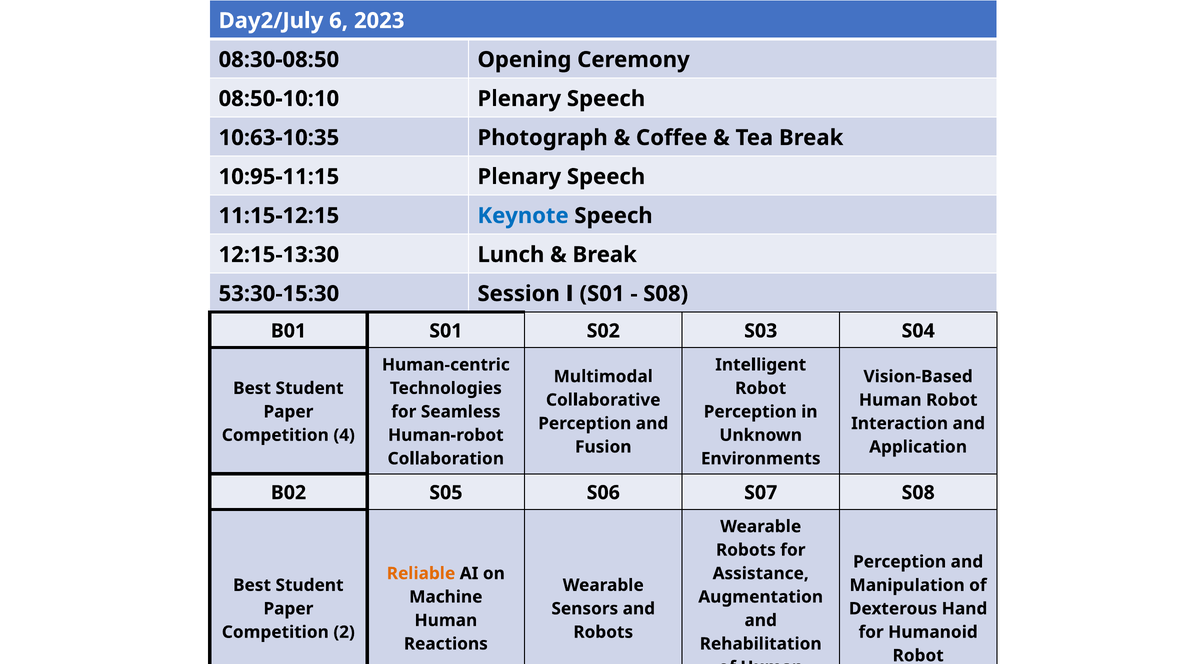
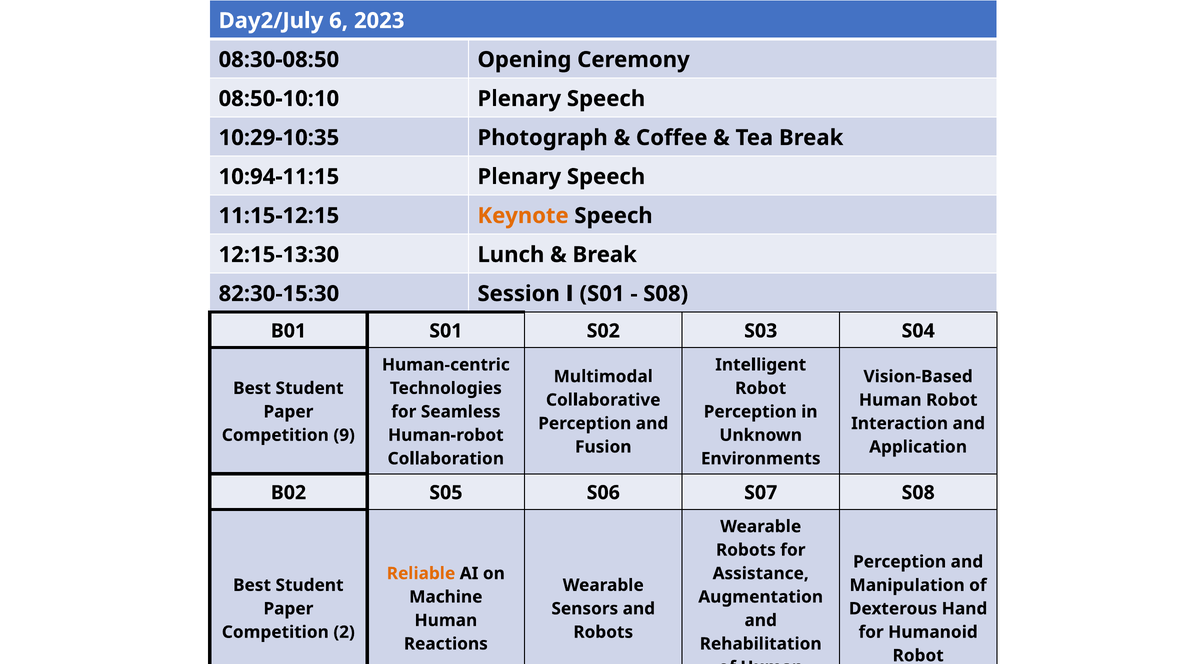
10:63-10:35: 10:63-10:35 -> 10:29-10:35 (279, 138)
10:95-11:15: 10:95-11:15 -> 10:94-11:15 (279, 177)
Keynote colour: blue -> orange (523, 216)
53:30-15:30: 53:30-15:30 -> 82:30-15:30 (279, 294)
4: 4 -> 9 (344, 435)
